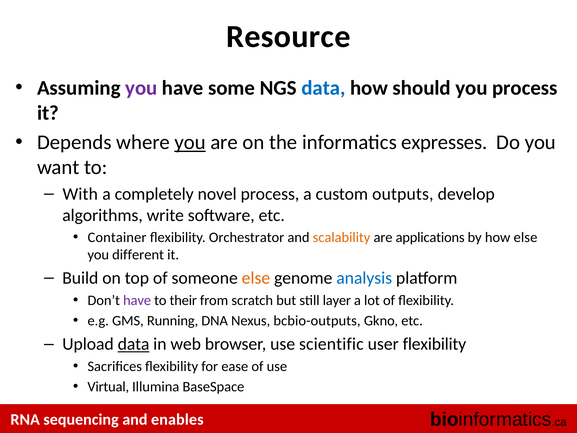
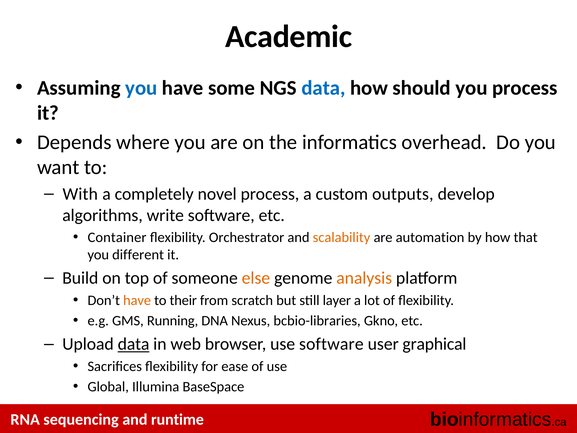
Resource: Resource -> Academic (289, 37)
you colour: purple -> blue (141, 88)
you underline: present -> none (190, 142)
expresses: expresses -> overhead (444, 142)
applications: applications -> automation (430, 237)
how else: else -> that (526, 237)
analysis colour: blue -> orange (364, 278)
have colour: purple -> orange (137, 300)
bcbio-outputs: bcbio-outputs -> bcbio-libraries (317, 321)
use scientific: scientific -> software (331, 344)
user flexibility: flexibility -> graphical (434, 344)
Virtual: Virtual -> Global (108, 387)
enables: enables -> runtime (177, 419)
